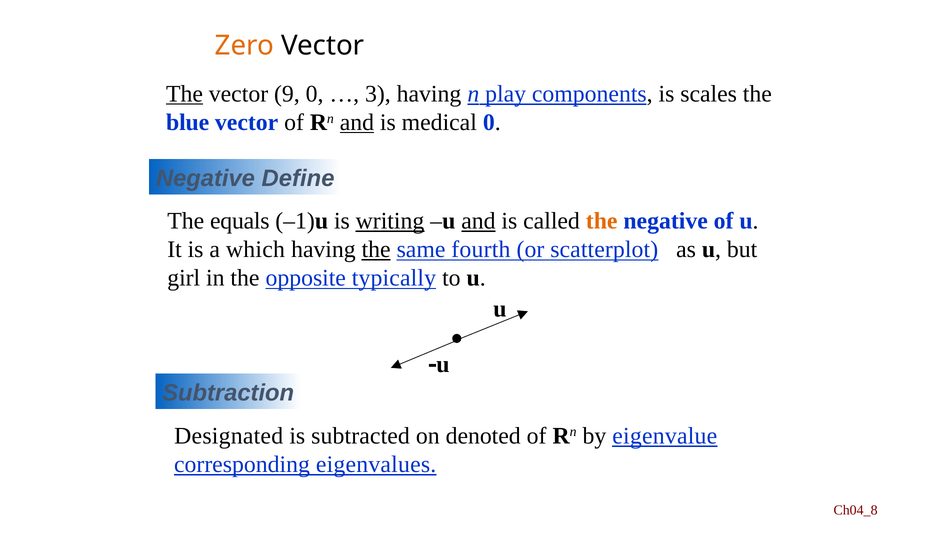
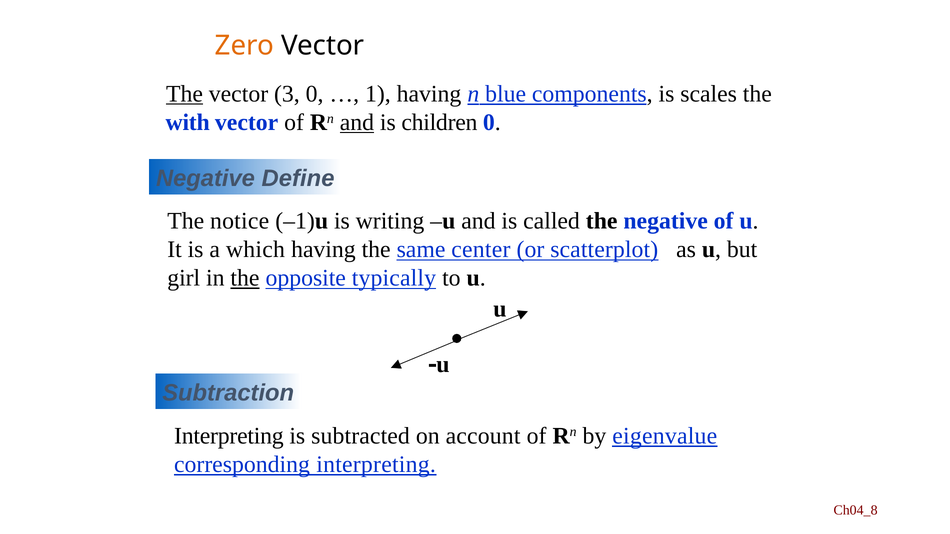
9: 9 -> 3 (287, 94)
3: 3 -> 1 (378, 94)
play: play -> blue (506, 94)
blue: blue -> with (188, 122)
medical: medical -> children (439, 122)
equals: equals -> notice (240, 221)
writing underline: present -> none (390, 221)
and underline: present -> none (478, 221)
the colour: orange -> black (602, 221)
the underline: present -> none (376, 250)
fourth: fourth -> center (481, 250)
the underline: none -> present (245, 278)
Designated: Designated -> Interpreting (229, 436)
denoted: denoted -> account (483, 436)
corresponding eigenvalues: eigenvalues -> interpreting (376, 465)
